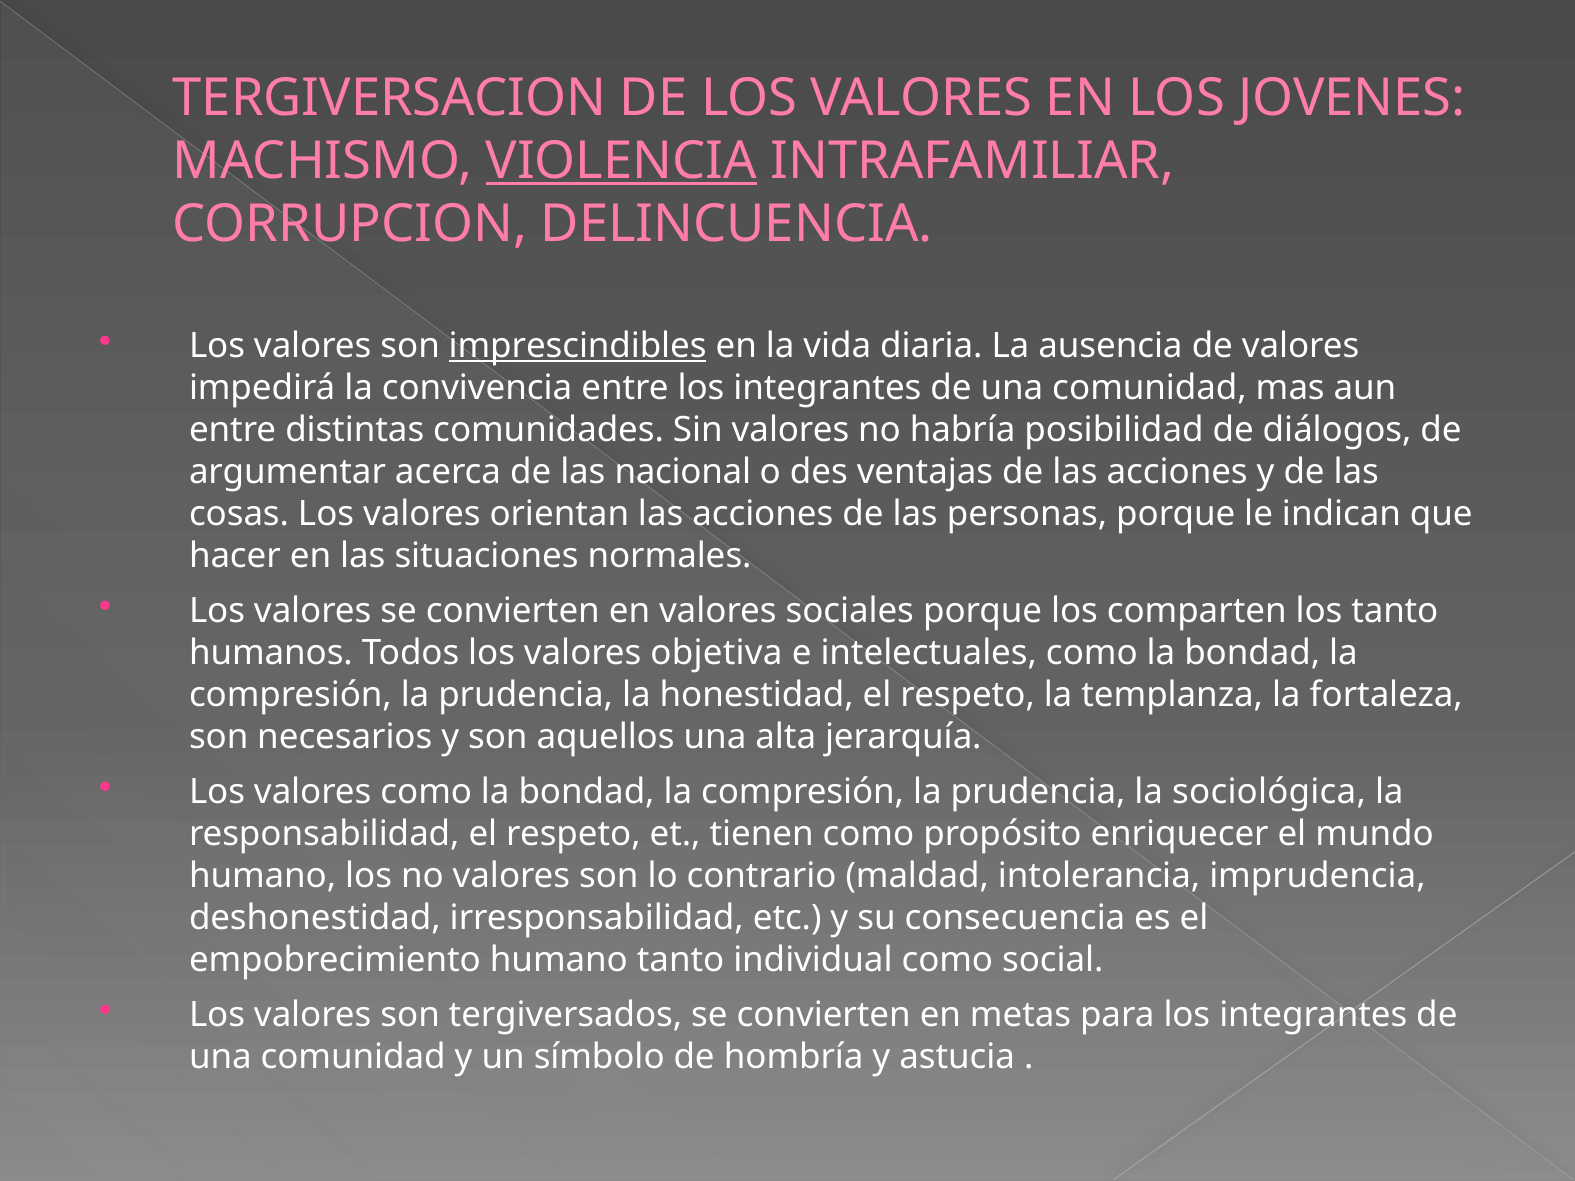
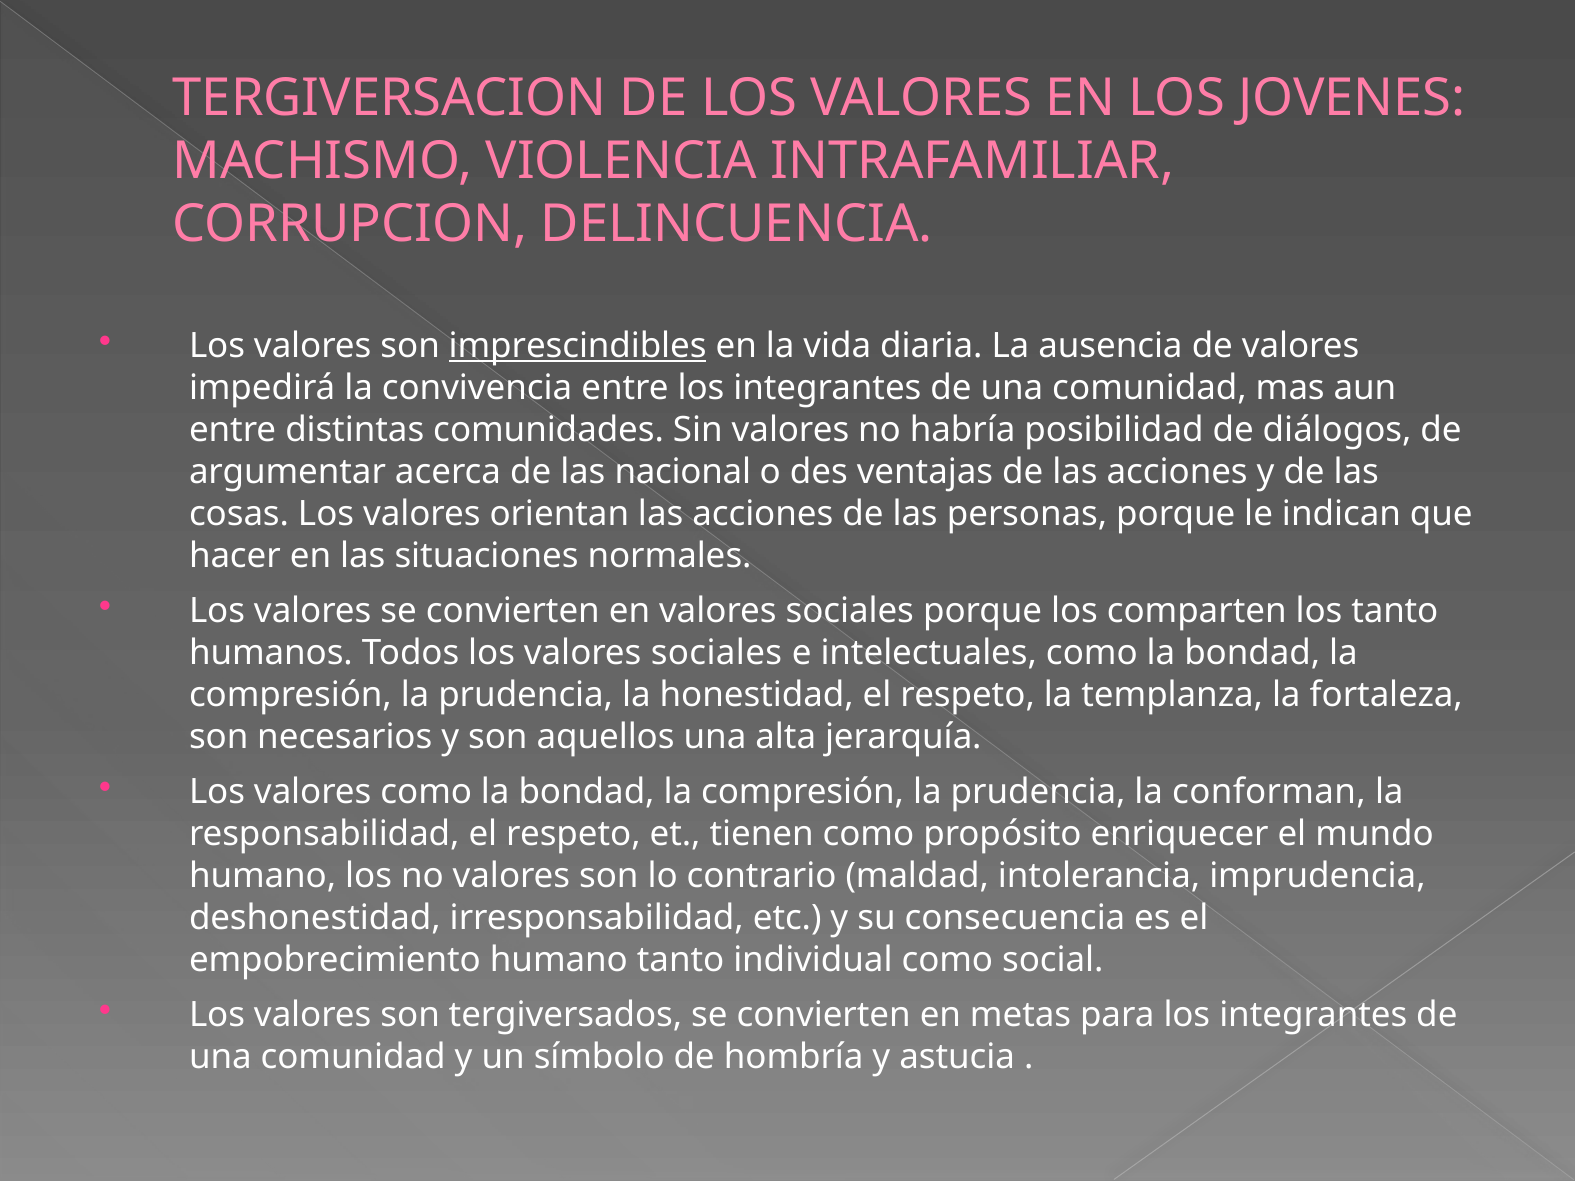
VIOLENCIA underline: present -> none (621, 161)
los valores objetiva: objetiva -> sociales (716, 653)
sociológica: sociológica -> conforman (1269, 792)
